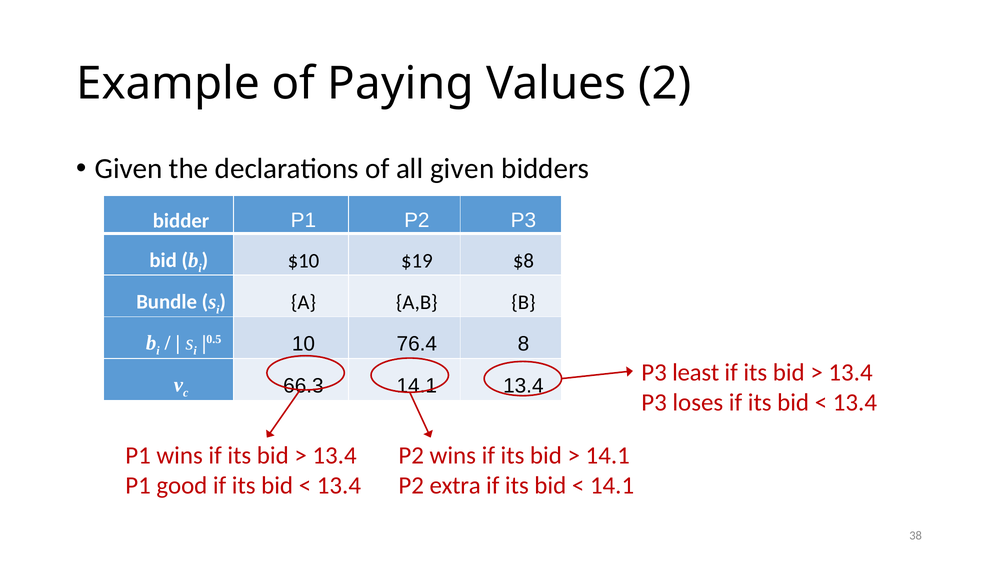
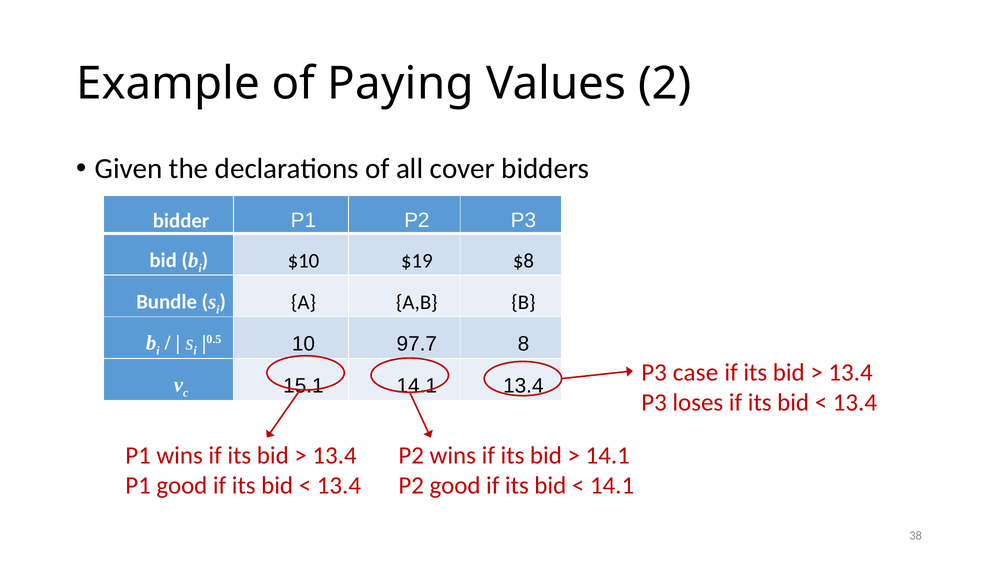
all given: given -> cover (462, 169)
76.4: 76.4 -> 97.7 (417, 344)
66.3: 66.3 -> 15.1 (303, 386)
least: least -> case (695, 373)
P2 extra: extra -> good (455, 486)
